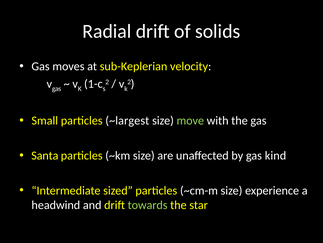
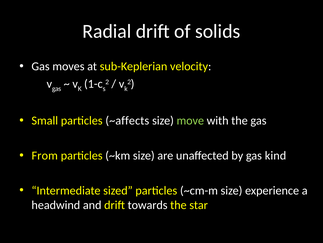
~largest: ~largest -> ~affects (127, 120)
Santa: Santa -> From (45, 155)
towards colour: light green -> white (148, 205)
